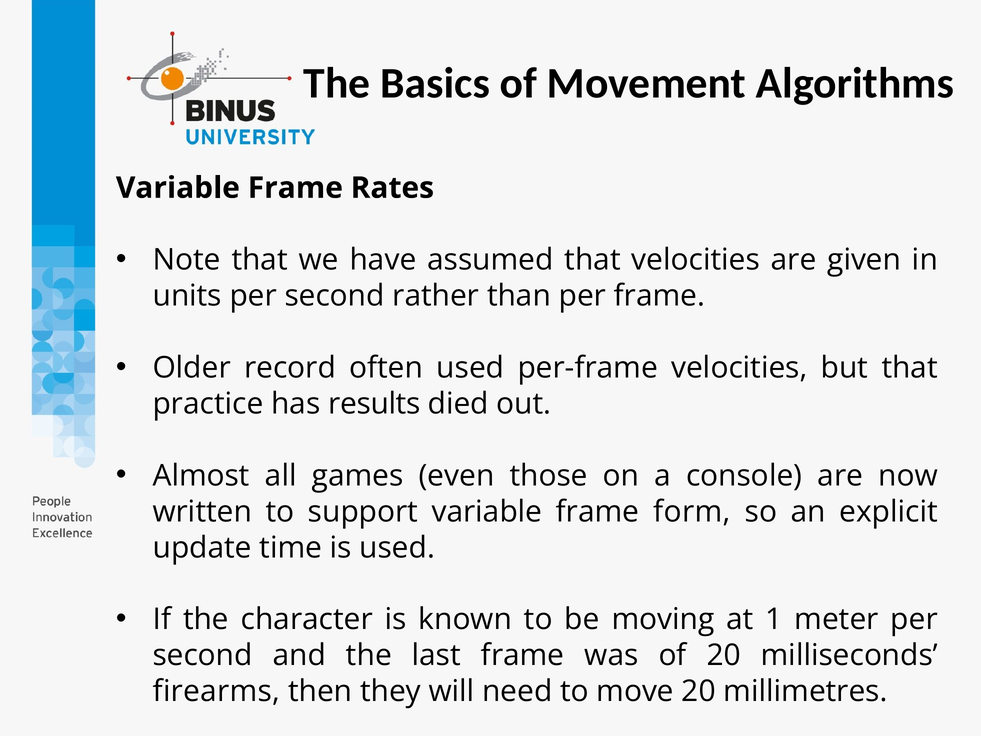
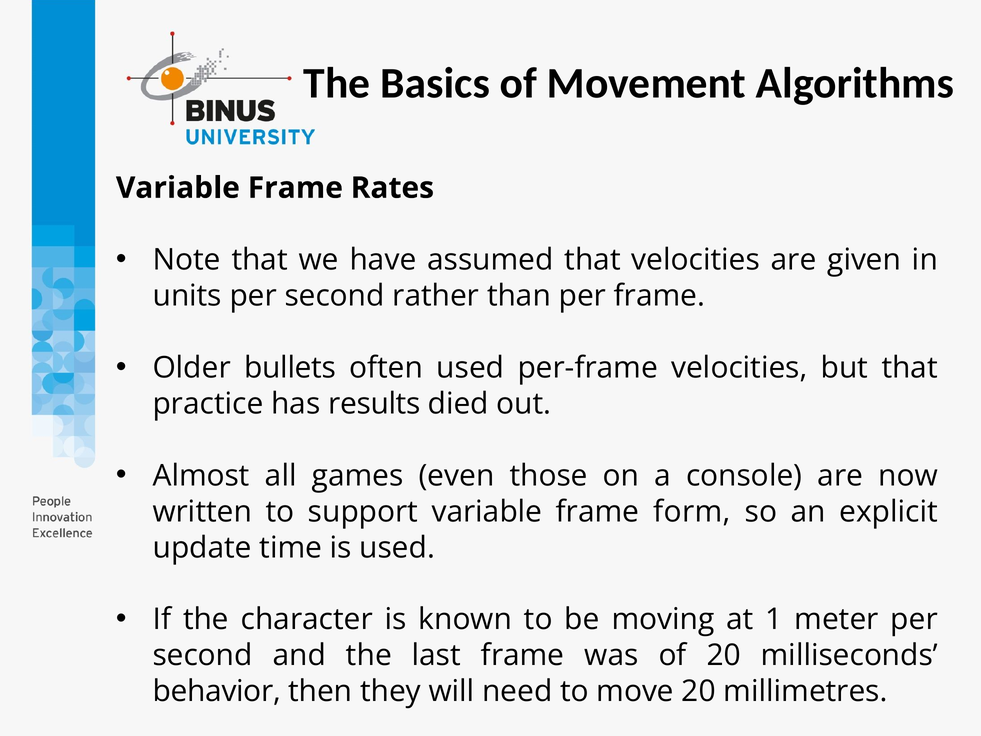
record: record -> bullets (290, 368)
firearms: firearms -> behavior (217, 691)
